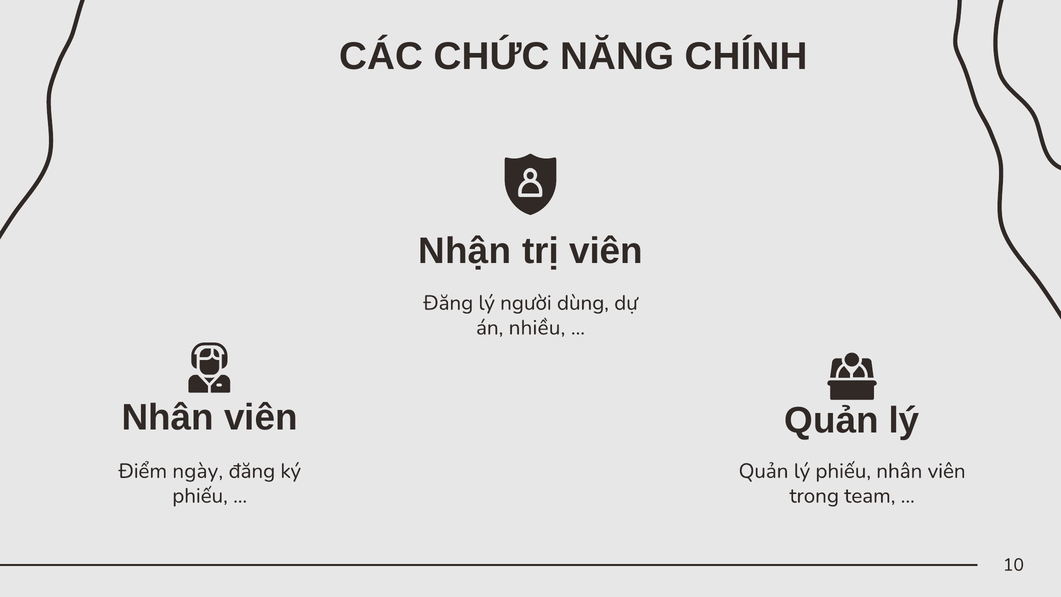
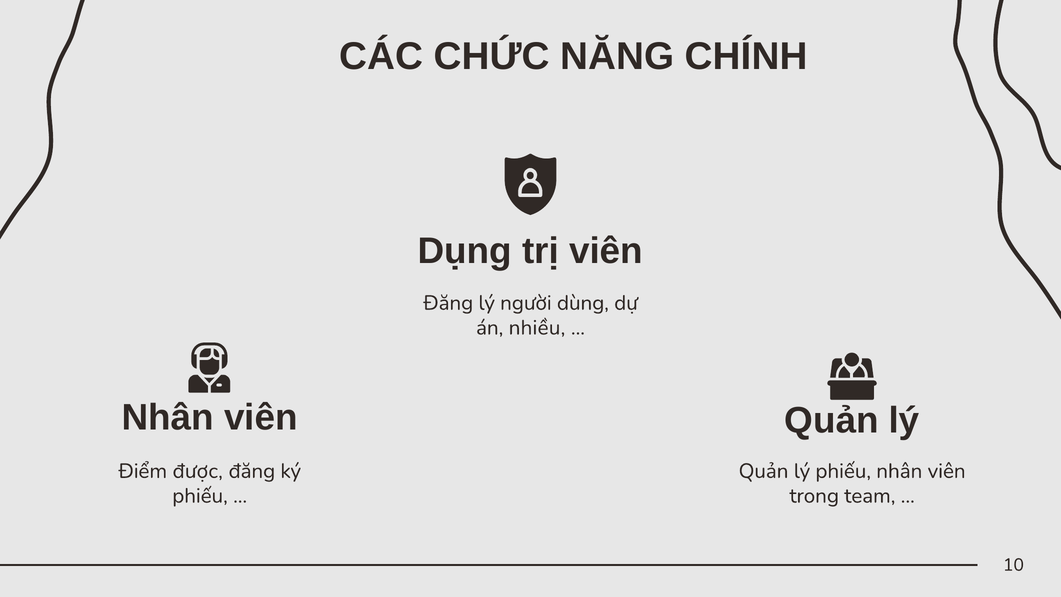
Nhận: Nhận -> Dụng (465, 251)
ngày: ngày -> được (198, 471)
